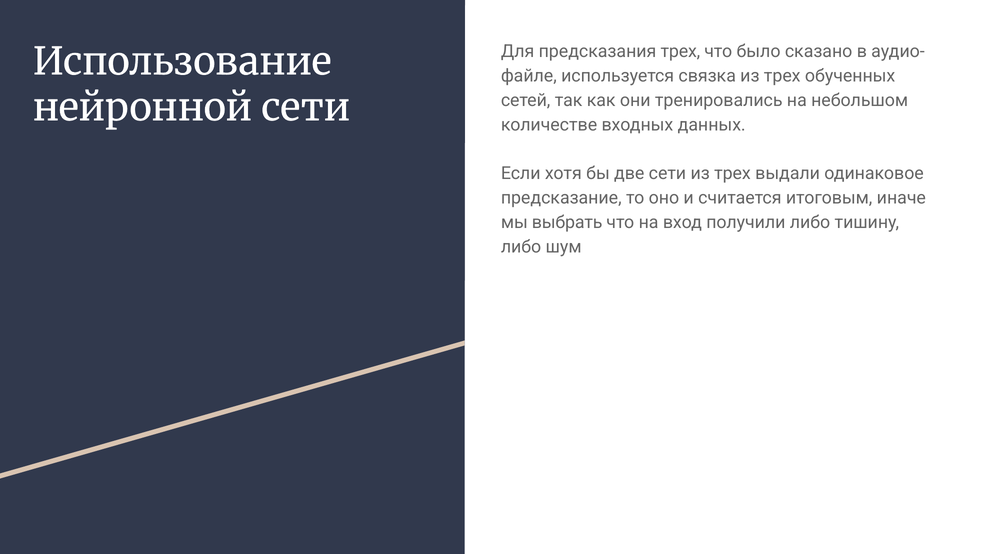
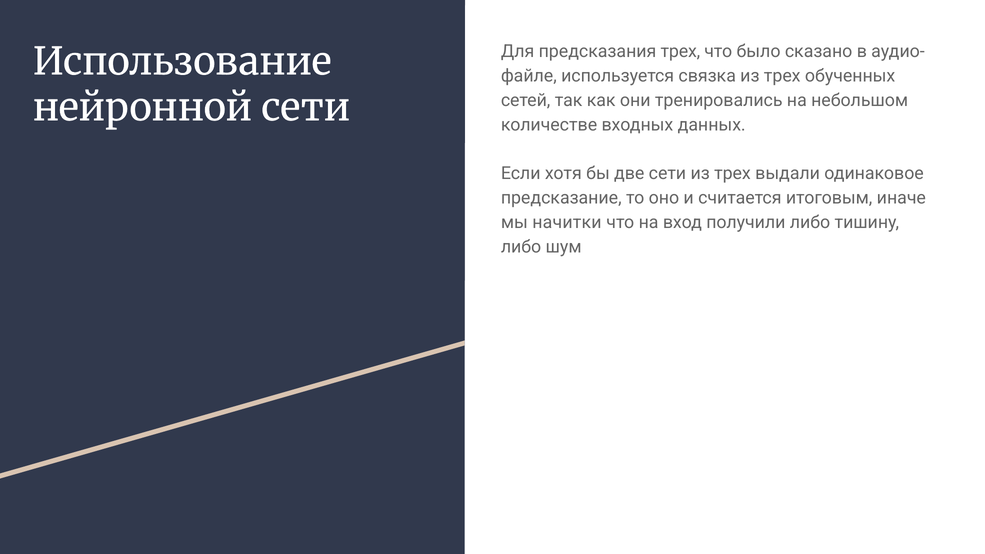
выбрать: выбрать -> начитки (567, 222)
